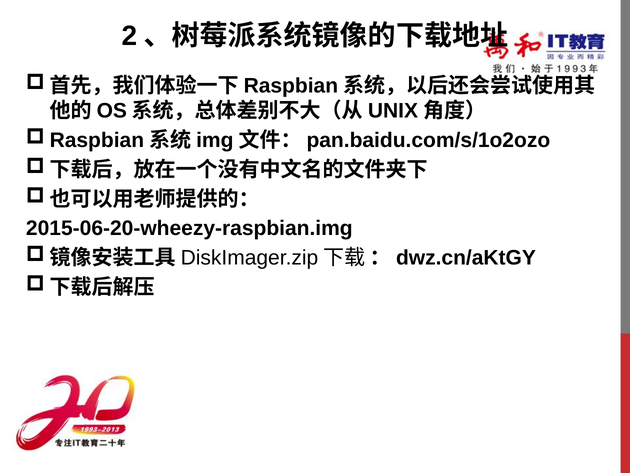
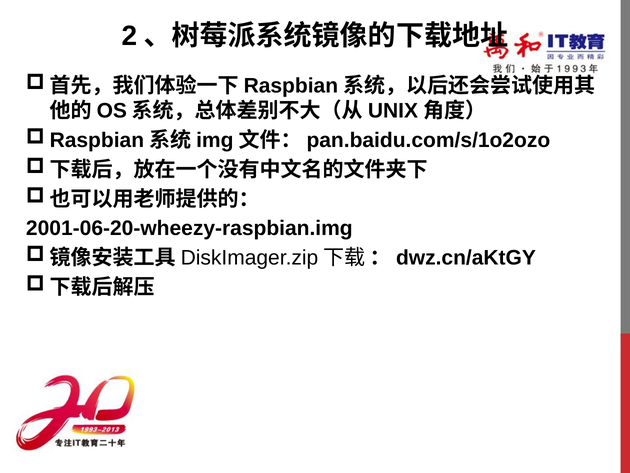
2015-06-20-wheezy-raspbian.img: 2015-06-20-wheezy-raspbian.img -> 2001-06-20-wheezy-raspbian.img (189, 228)
